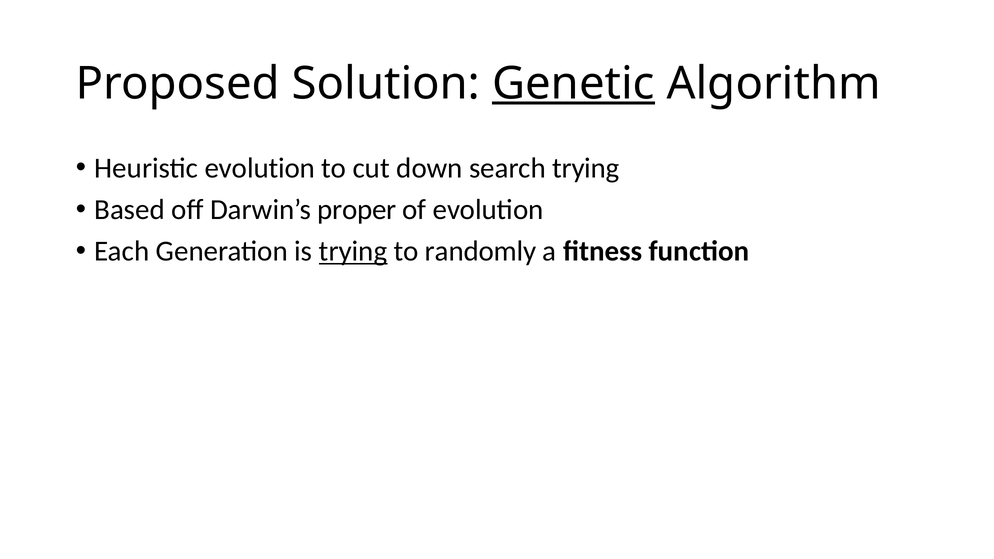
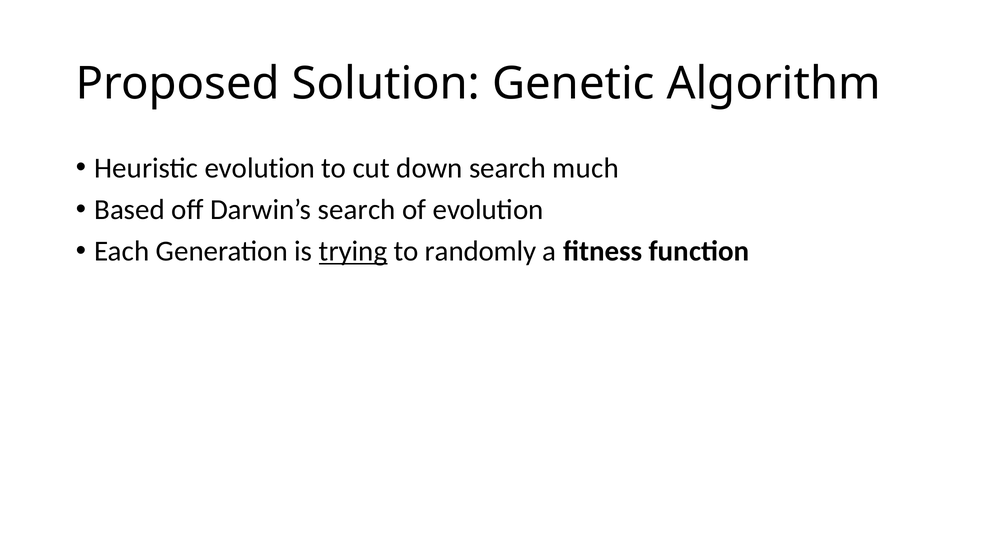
Genetic underline: present -> none (573, 83)
search trying: trying -> much (586, 168)
Darwin’s proper: proper -> search (357, 210)
